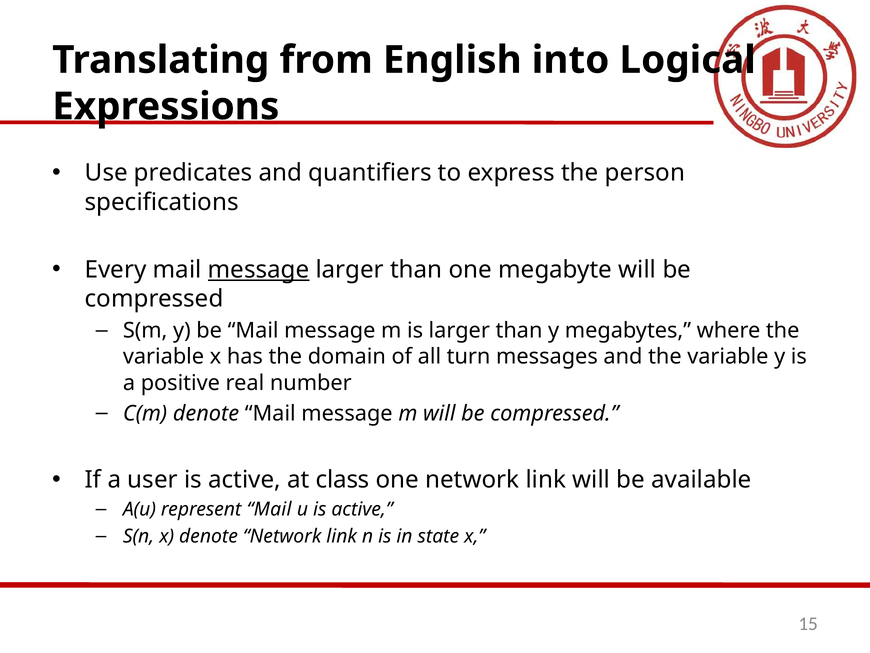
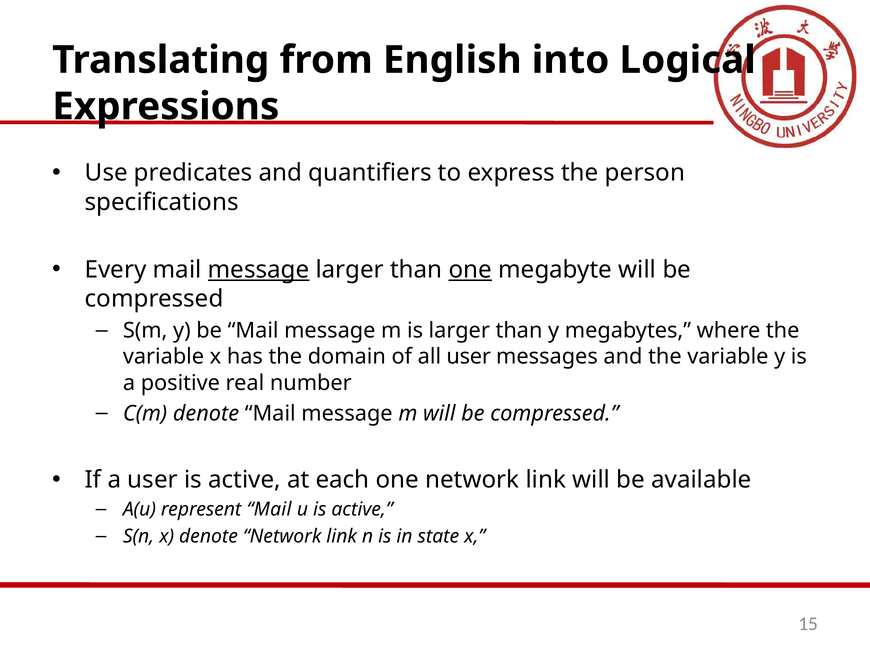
one underline: none -> present (470, 270)
all turn: turn -> user (469, 357)
class: class -> each (343, 480)
